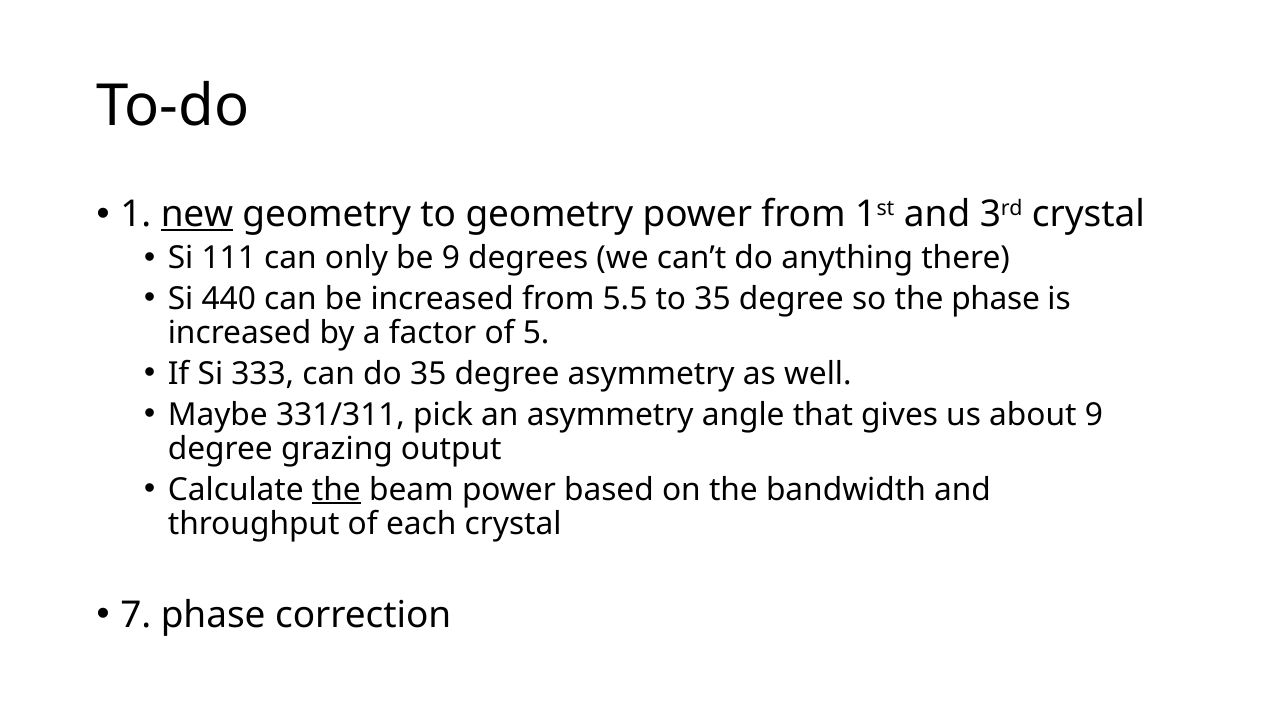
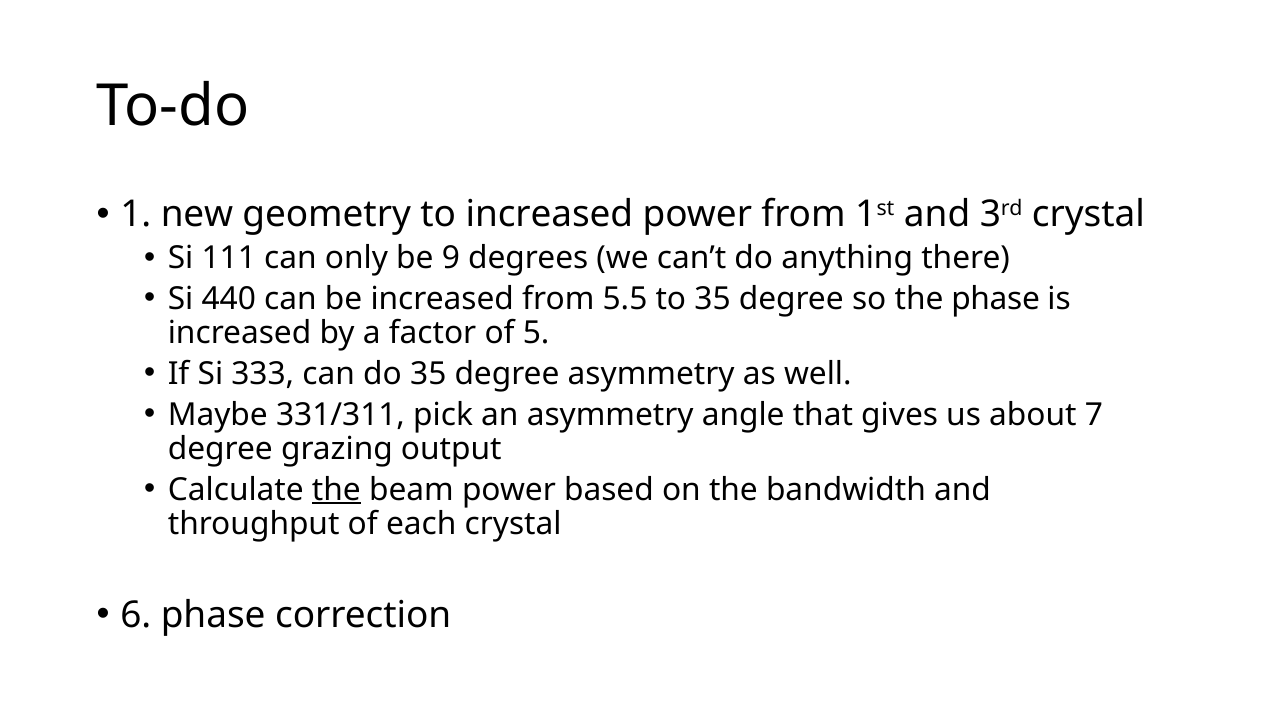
new underline: present -> none (197, 214)
to geometry: geometry -> increased (549, 214)
about 9: 9 -> 7 (1094, 414)
7: 7 -> 6 (136, 615)
